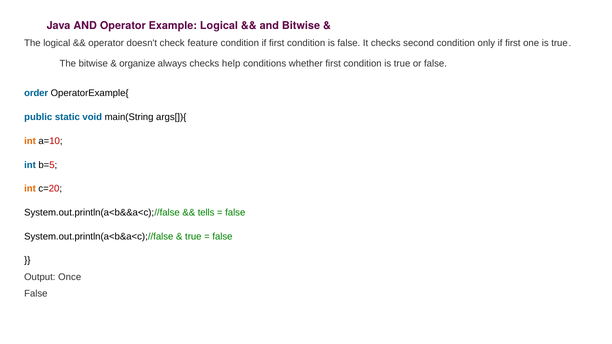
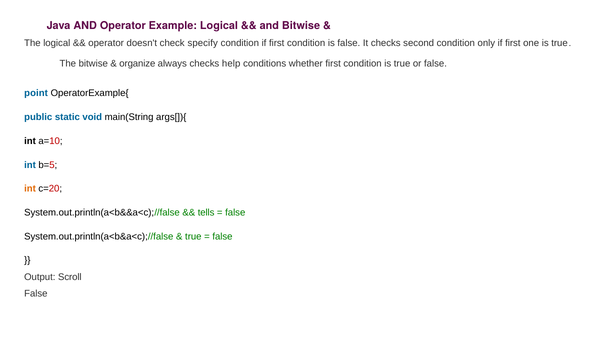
feature: feature -> specify (203, 43)
order: order -> point (36, 93)
int colour: orange -> black (30, 141)
Once: Once -> Scroll (70, 277)
